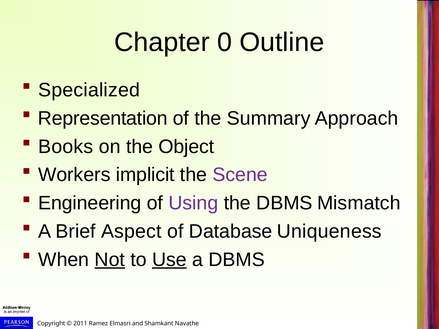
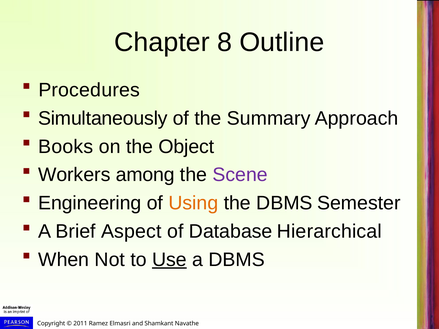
0: 0 -> 8 (225, 42)
Specialized: Specialized -> Procedures (89, 90)
Representation: Representation -> Simultaneously (103, 118)
implicit: implicit -> among (145, 175)
Using colour: purple -> orange (193, 203)
Mismatch: Mismatch -> Semester (359, 203)
Uniqueness: Uniqueness -> Hierarchical (329, 232)
Not underline: present -> none (110, 260)
